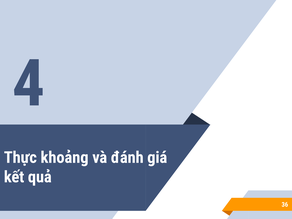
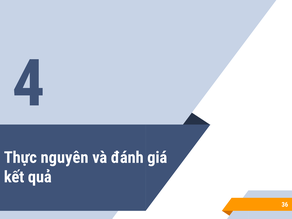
khoảng: khoảng -> nguyên (64, 158)
